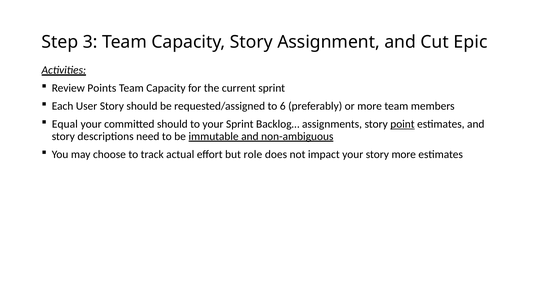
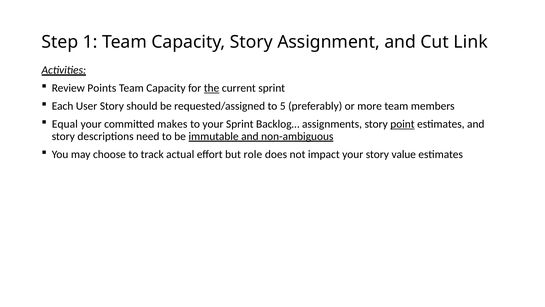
3: 3 -> 1 (90, 42)
Epic: Epic -> Link (471, 42)
the underline: none -> present (212, 88)
6: 6 -> 5 (283, 106)
committed should: should -> makes (172, 124)
story more: more -> value (404, 154)
